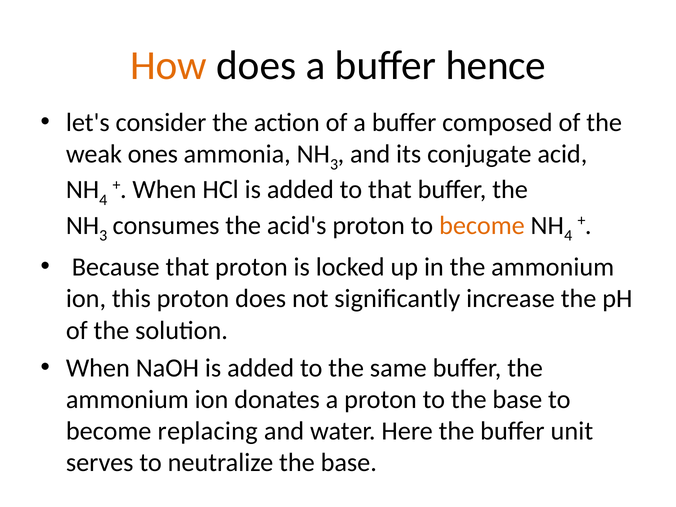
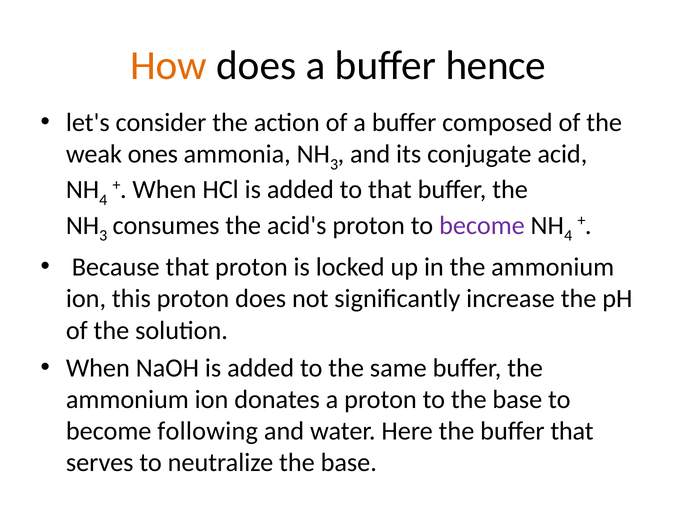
become colour: orange -> purple (482, 225)
replacing: replacing -> following (208, 431)
buffer unit: unit -> that (572, 431)
